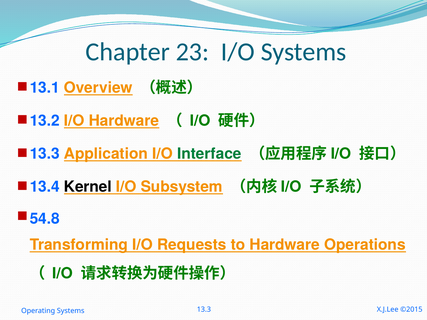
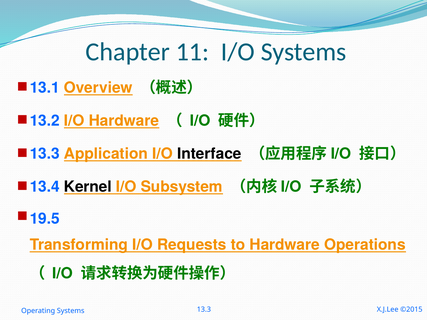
23: 23 -> 11 (192, 52)
Interface colour: green -> black (209, 154)
54.8: 54.8 -> 19.5 (45, 219)
